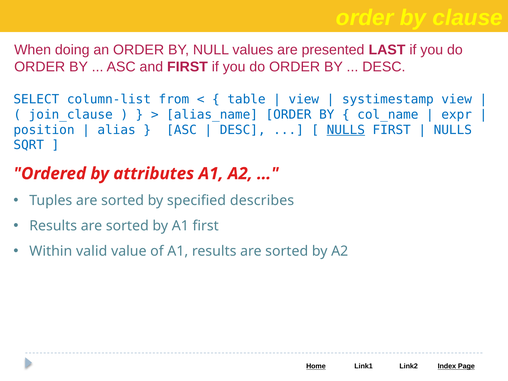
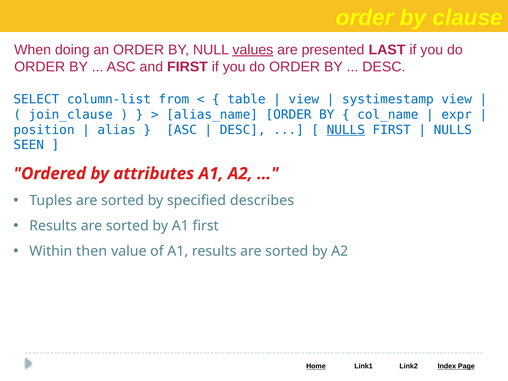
values underline: none -> present (253, 50)
SQRT: SQRT -> SEEN (29, 145)
valid: valid -> then (92, 251)
